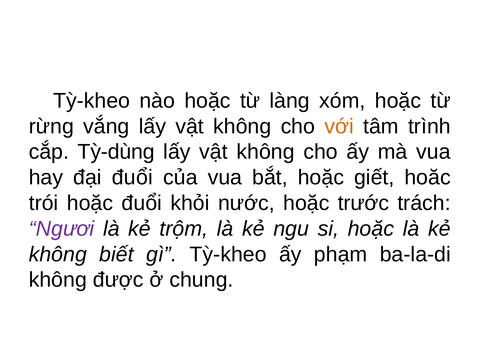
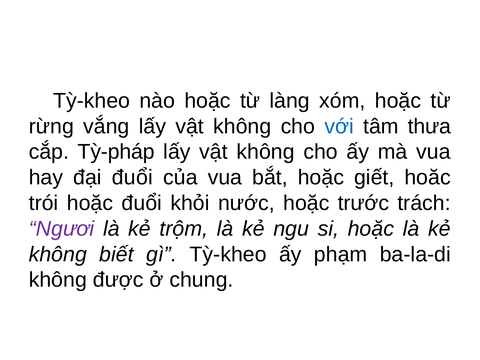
với colour: orange -> blue (339, 126)
trình: trình -> thưa (430, 126)
Tỳ-dùng: Tỳ-dùng -> Tỳ-pháp (116, 152)
